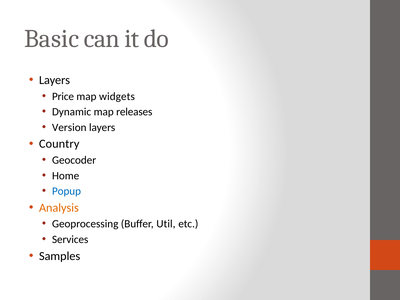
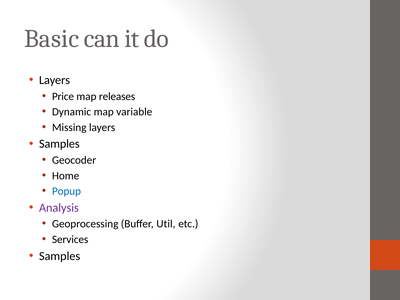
widgets: widgets -> releases (117, 96)
releases: releases -> variable (134, 112)
Version: Version -> Missing (69, 127)
Country: Country -> Samples (59, 144)
Analysis colour: orange -> purple (59, 208)
